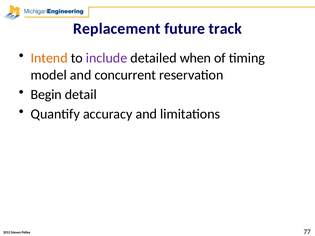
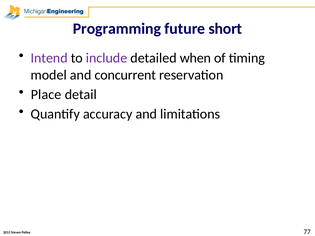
Replacement: Replacement -> Programming (117, 29)
track: track -> short (225, 29)
Intend colour: orange -> purple (49, 58)
Begin: Begin -> Place (46, 95)
